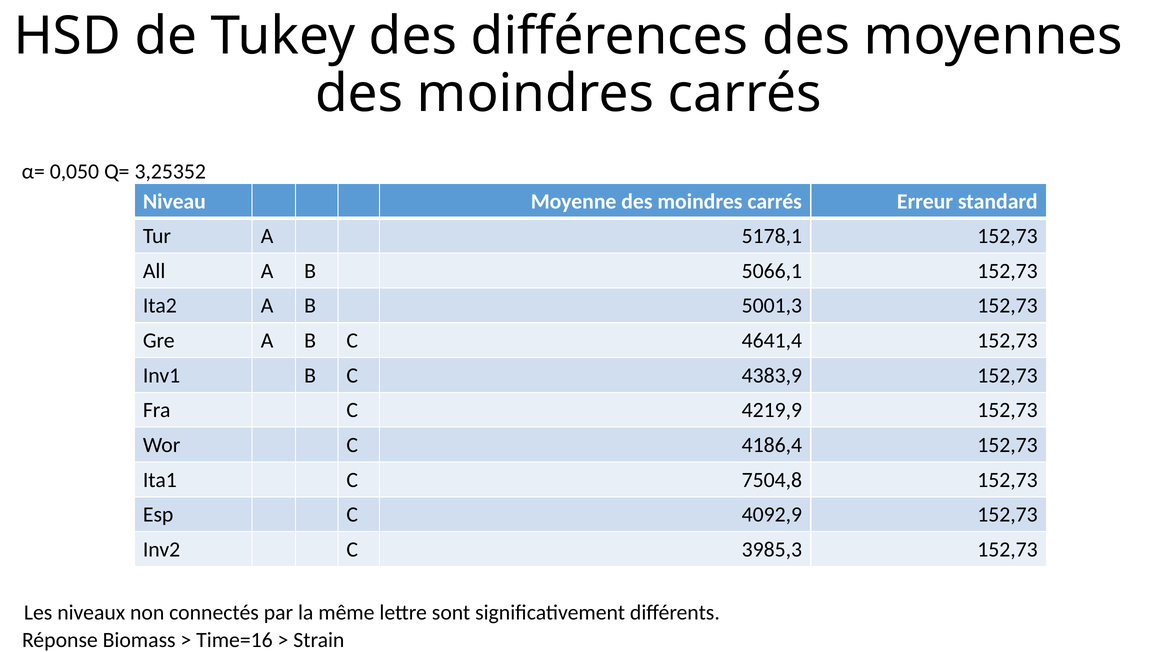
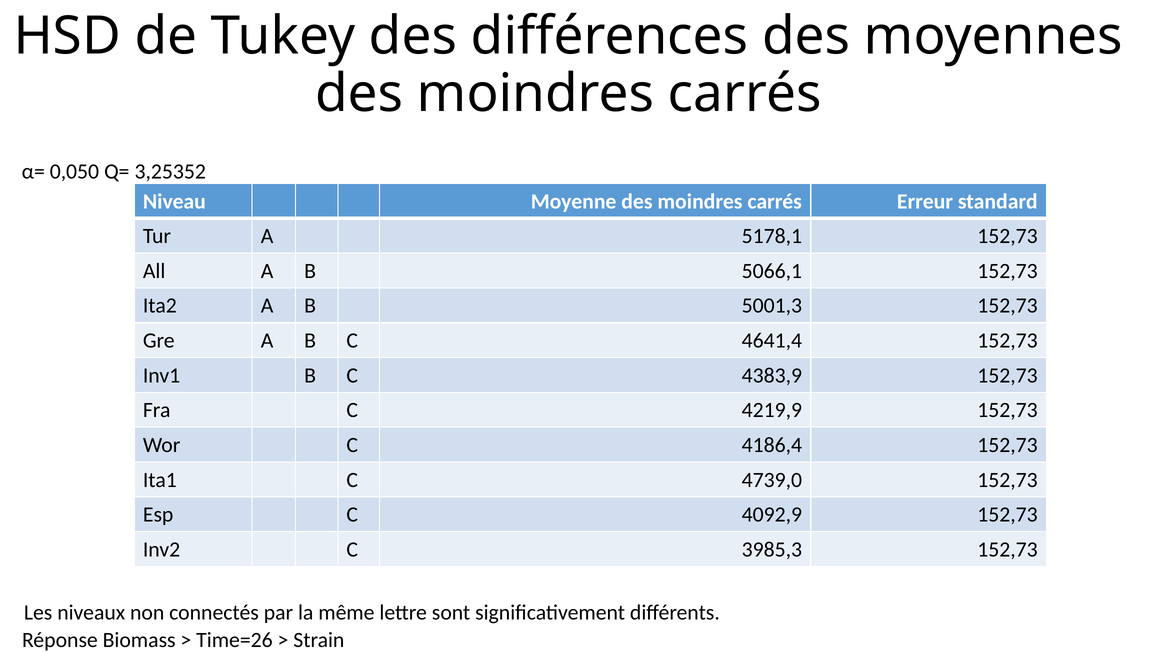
7504,8: 7504,8 -> 4739,0 (772, 480)
Time=16: Time=16 -> Time=26 (234, 640)
